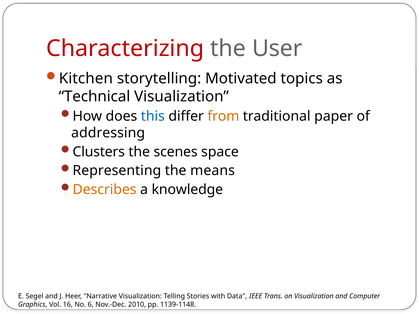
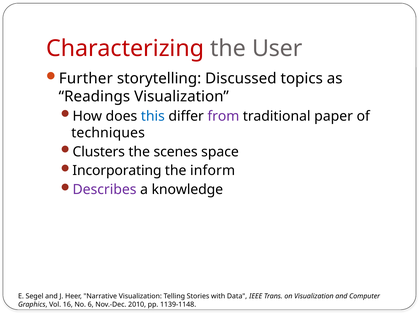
Kitchen: Kitchen -> Further (86, 79)
Motivated: Motivated -> Discussed (241, 79)
Technical: Technical -> Readings (94, 97)
from colour: orange -> purple (223, 116)
addressing: addressing -> techniques (108, 133)
Representing: Representing -> Incorporating (117, 171)
means: means -> inform (213, 171)
Describes colour: orange -> purple (105, 190)
